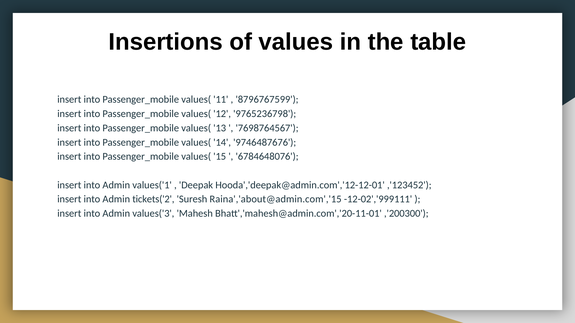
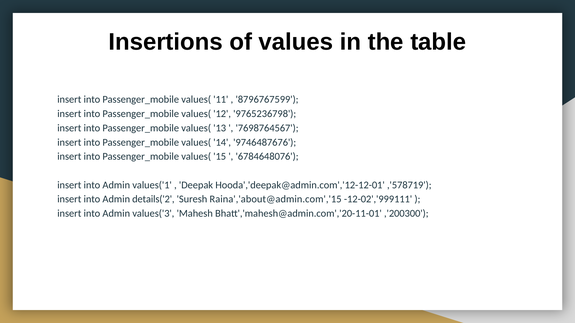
,'123452: ,'123452 -> ,'578719 (409, 185)
tickets('2: tickets('2 -> details('2 (153, 199)
